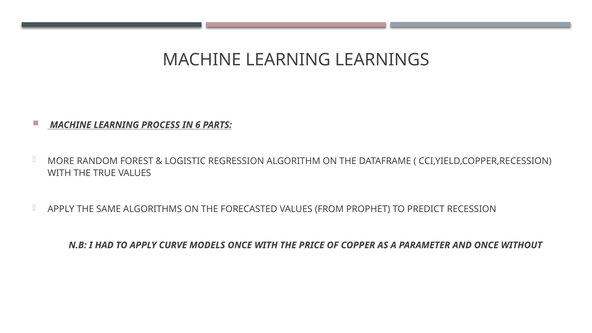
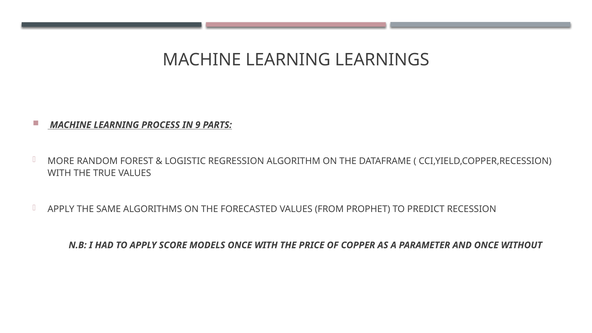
6: 6 -> 9 (198, 125)
CURVE: CURVE -> SCORE (173, 245)
